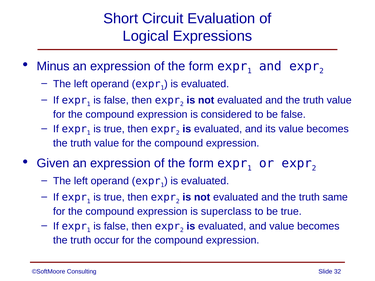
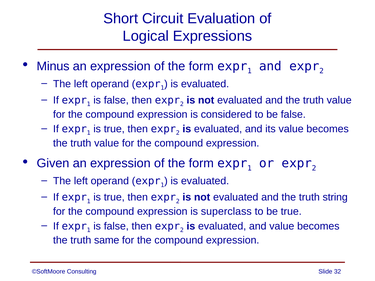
same: same -> string (335, 197)
occur: occur -> same (107, 240)
